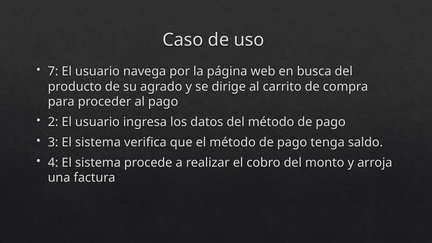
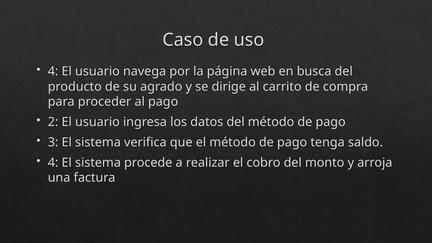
7: 7 -> 4 (53, 71)
